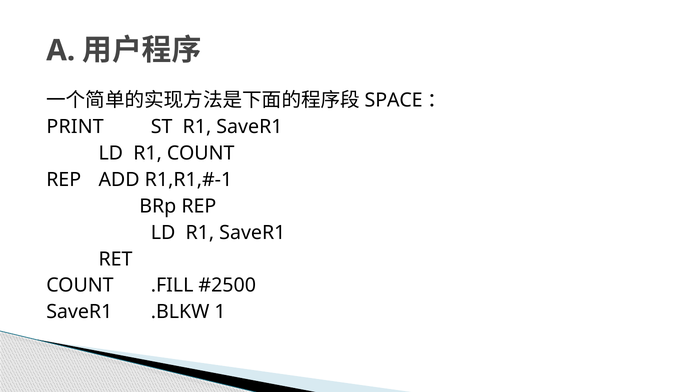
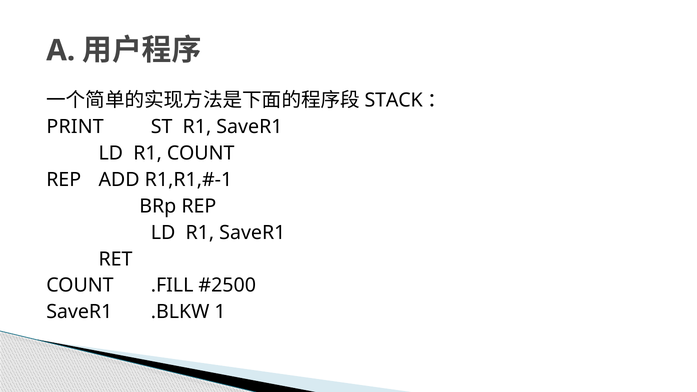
SPACE: SPACE -> STACK (394, 100)
